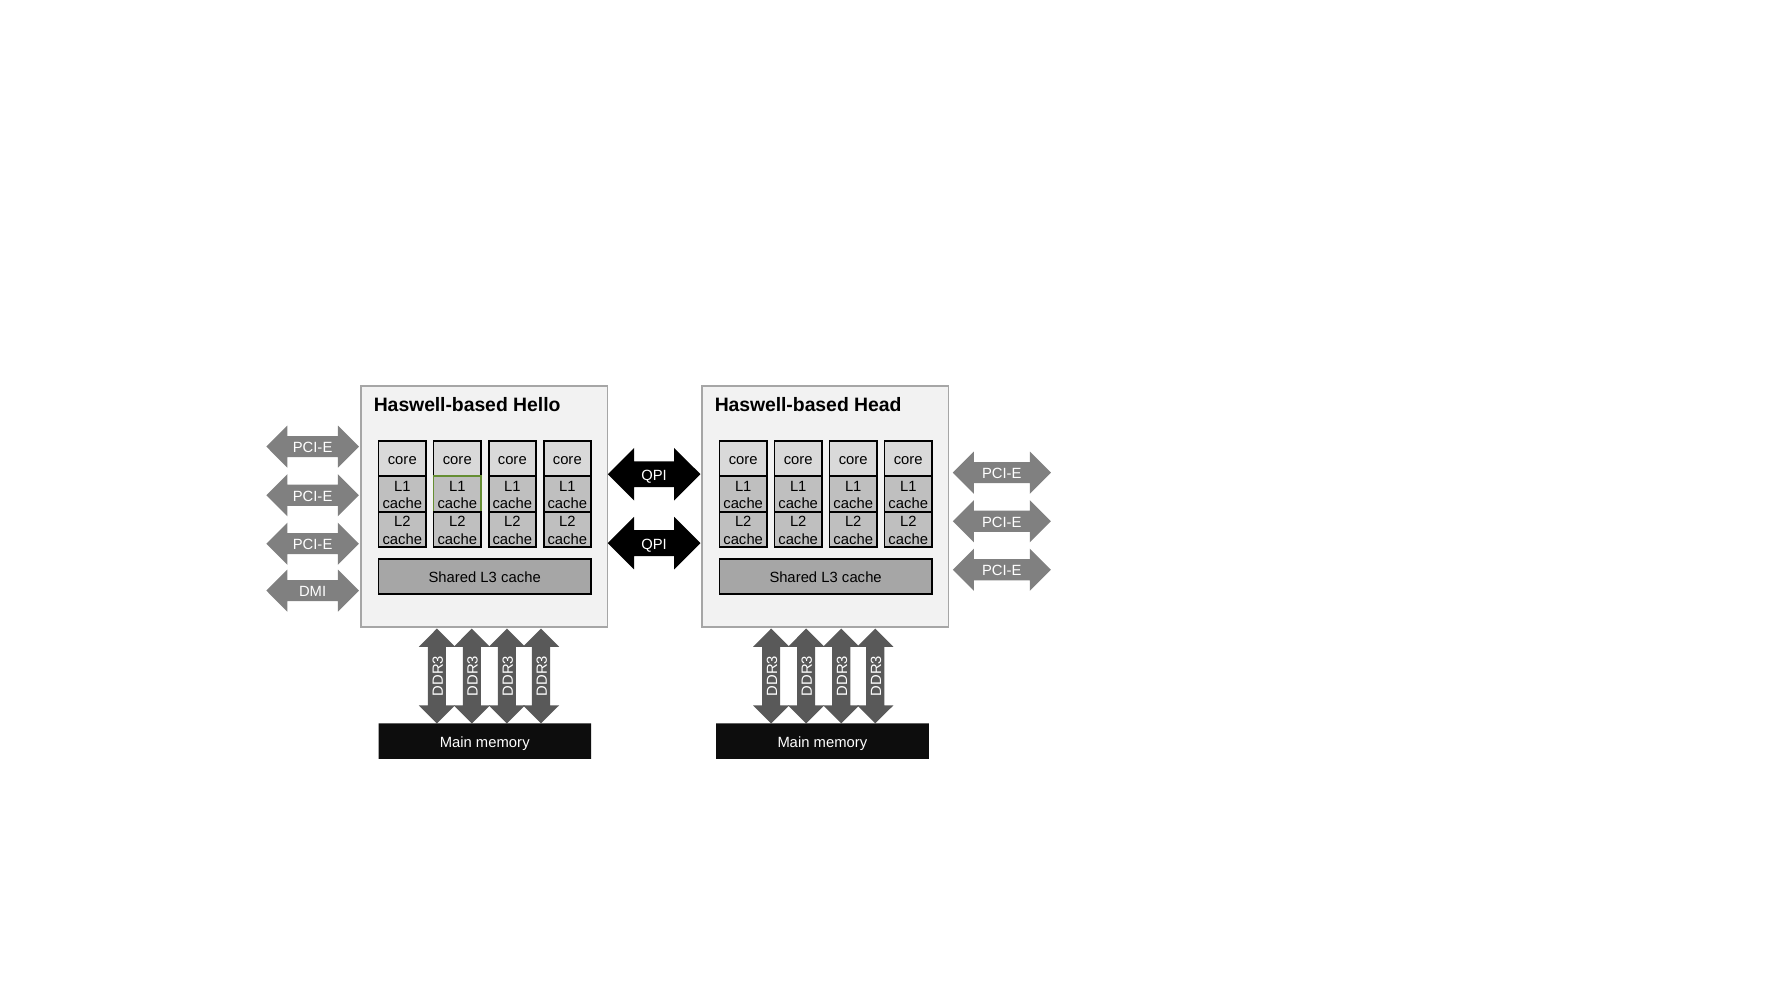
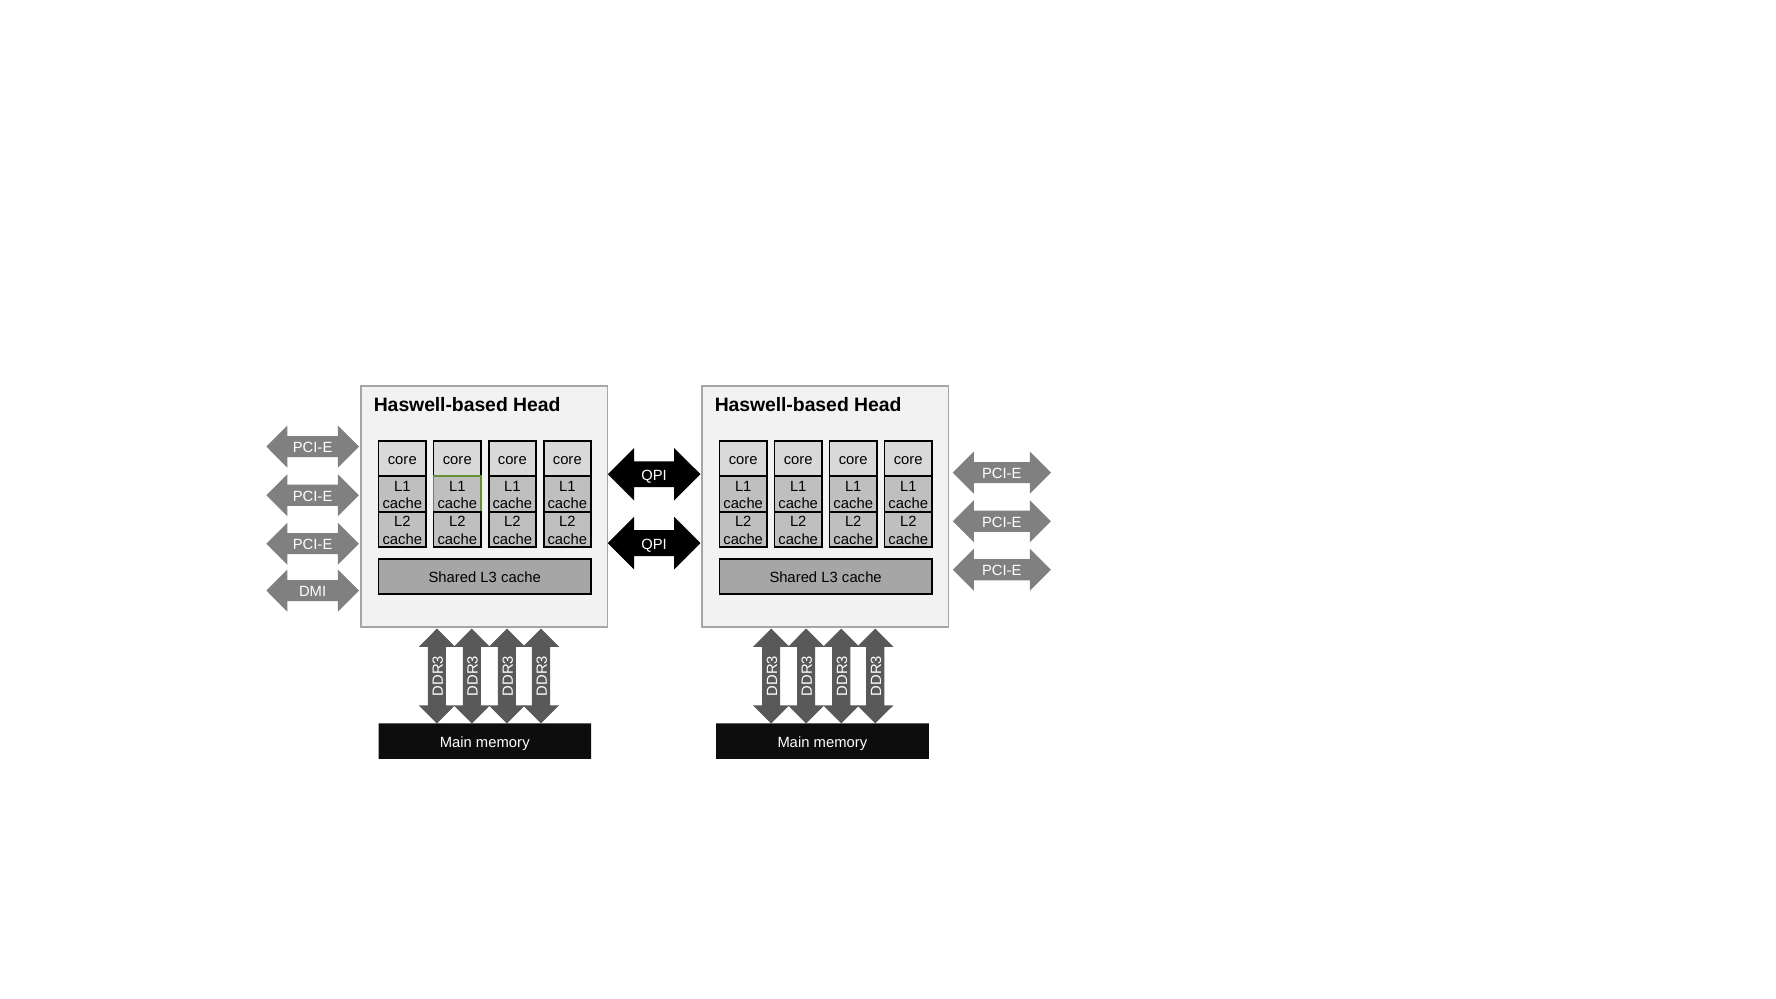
Hello: Hello -> Head (537, 405)
